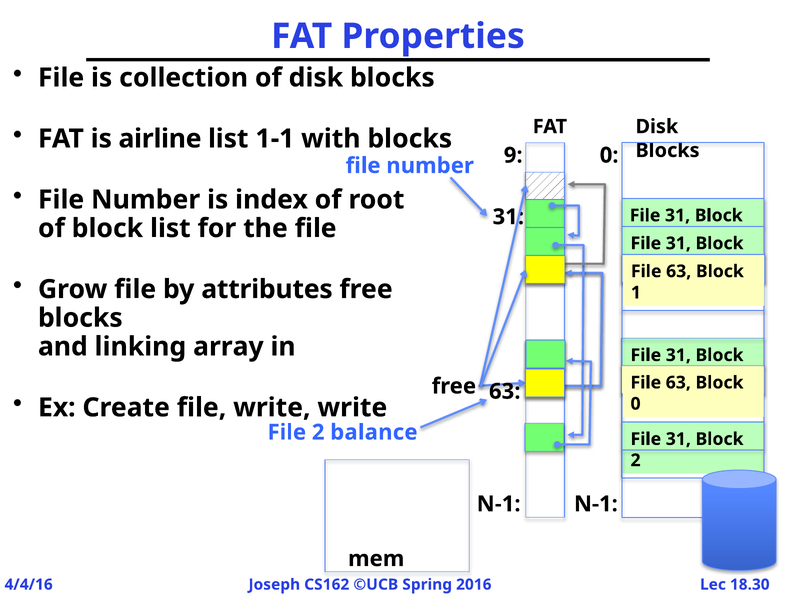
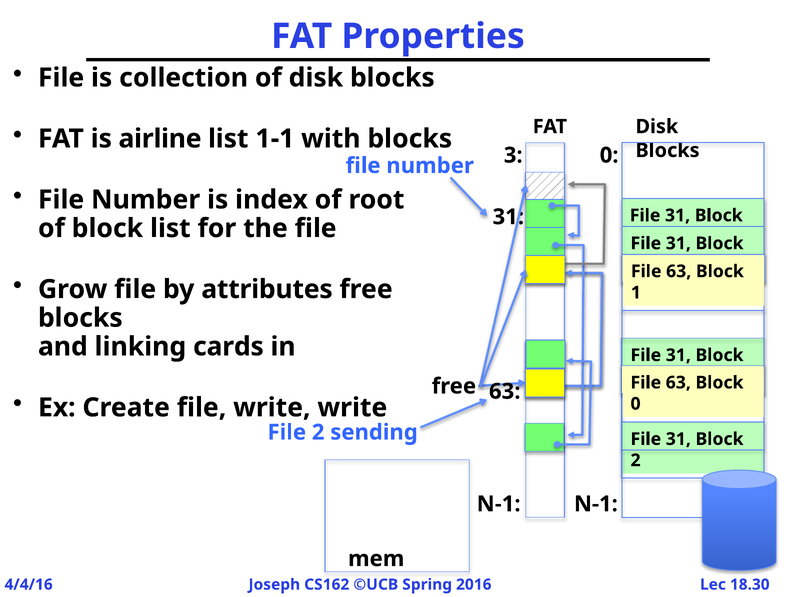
9: 9 -> 3 (513, 155)
array: array -> cards (228, 347)
balance: balance -> sending (374, 432)
